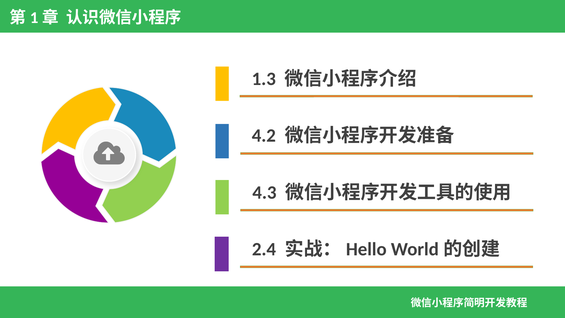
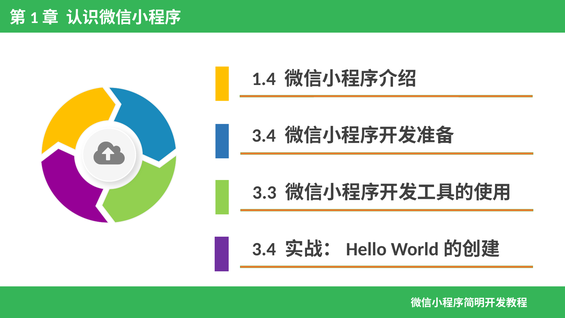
1.3: 1.3 -> 1.4 (264, 79)
4.2: 4.2 -> 3.4 (264, 136)
4.3: 4.3 -> 3.3 (264, 192)
2.4: 2.4 -> 3.4 (264, 249)
